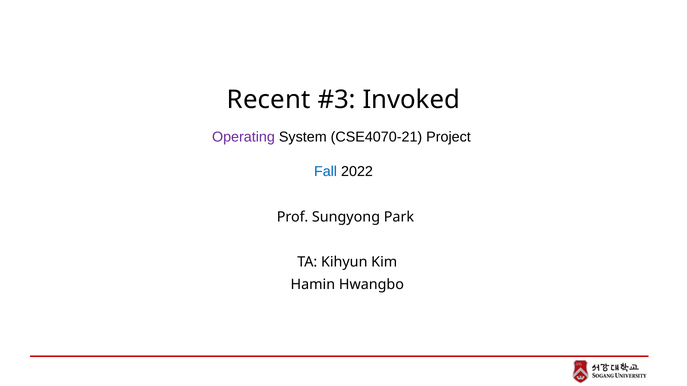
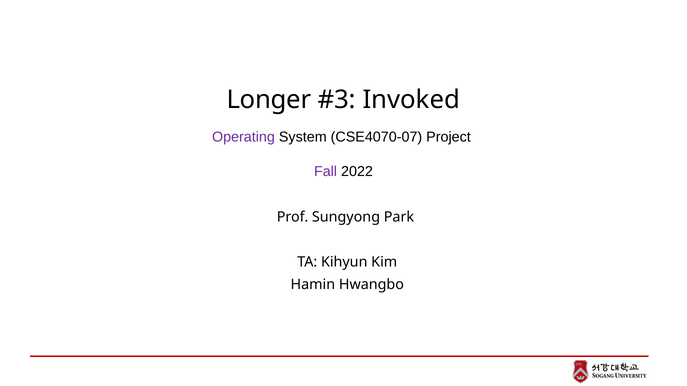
Recent: Recent -> Longer (269, 100)
CSE4070-21: CSE4070-21 -> CSE4070-07 (376, 137)
Fall colour: blue -> purple (326, 172)
